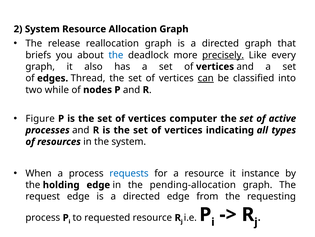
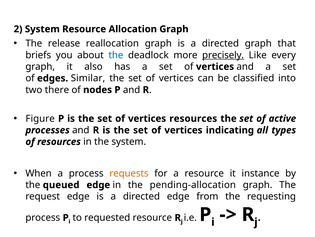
Thread: Thread -> Similar (88, 78)
can underline: present -> none (206, 78)
while: while -> there (57, 90)
vertices computer: computer -> resources (193, 118)
requests colour: blue -> orange (129, 173)
holding: holding -> queued (61, 184)
